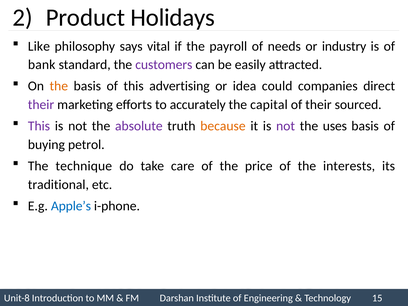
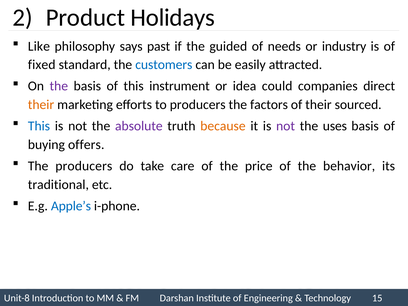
vital: vital -> past (159, 46)
payroll: payroll -> guided (228, 46)
bank: bank -> fixed (42, 65)
customers colour: purple -> blue (164, 65)
the colour: orange -> purple (59, 86)
advertising: advertising -> instrument (180, 86)
their colour: purple -> orange (41, 105)
to accurately: accurately -> producers (198, 105)
capital: capital -> factors (269, 105)
This colour: purple -> blue (39, 126)
petrol: petrol -> offers (86, 145)
The technique: technique -> producers (84, 166)
interests: interests -> behavior (349, 166)
